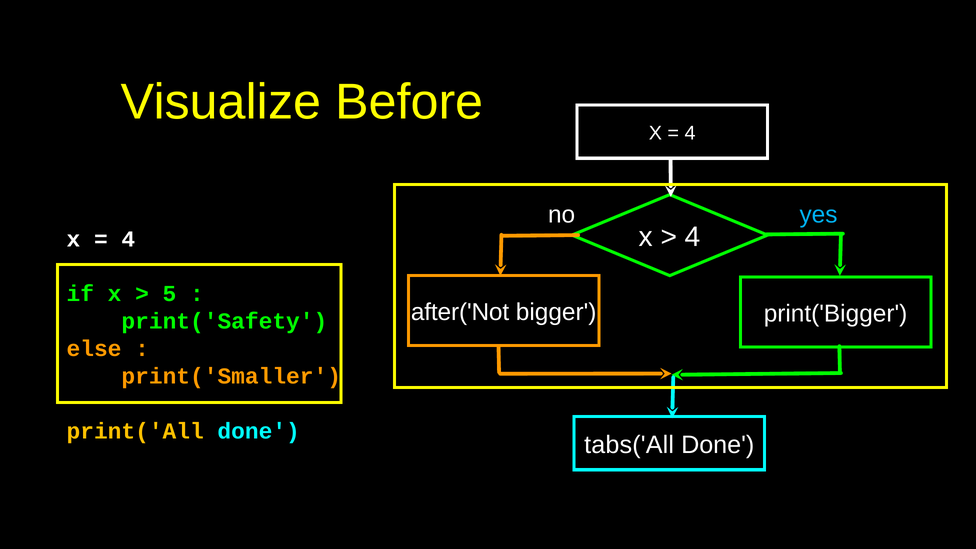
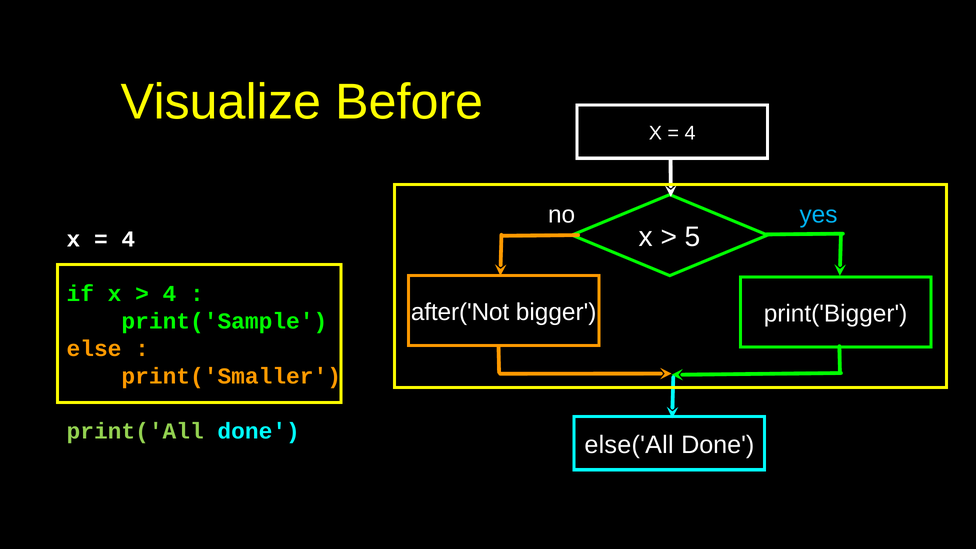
4: 4 -> 5 (693, 237)
5: 5 -> 4 (169, 294)
print('Safety: print('Safety -> print('Sample (224, 321)
print('All colour: yellow -> light green (135, 431)
tabs('All: tabs('All -> else('All (629, 445)
